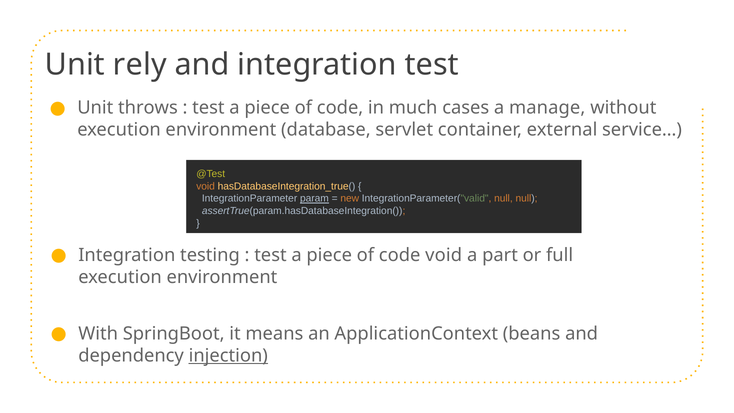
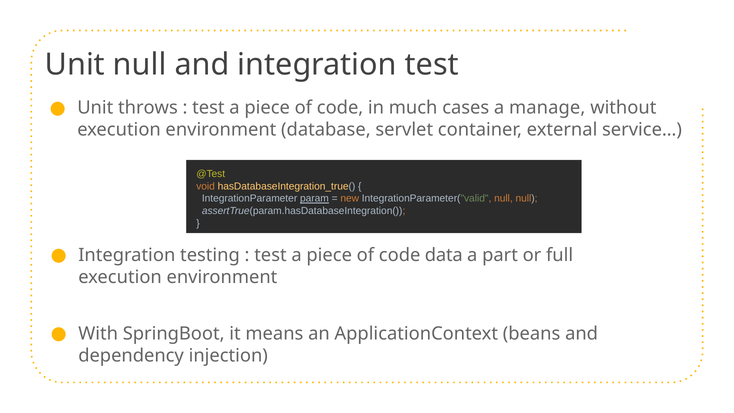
Unit rely: rely -> null (140, 64)
code void: void -> data (444, 255)
injection underline: present -> none (228, 355)
